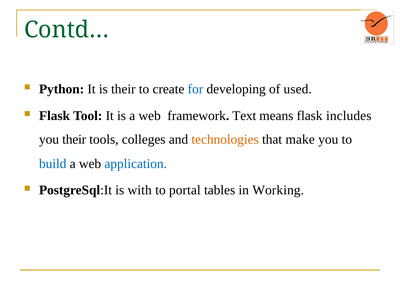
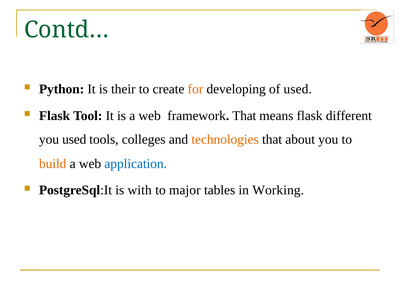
for colour: blue -> orange (195, 89)
framework Text: Text -> That (244, 116)
includes: includes -> different (349, 116)
you their: their -> used (74, 140)
make: make -> about (300, 140)
build colour: blue -> orange (53, 164)
portal: portal -> major (185, 190)
